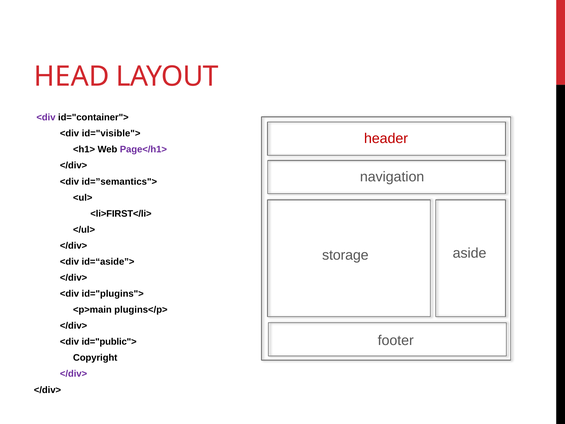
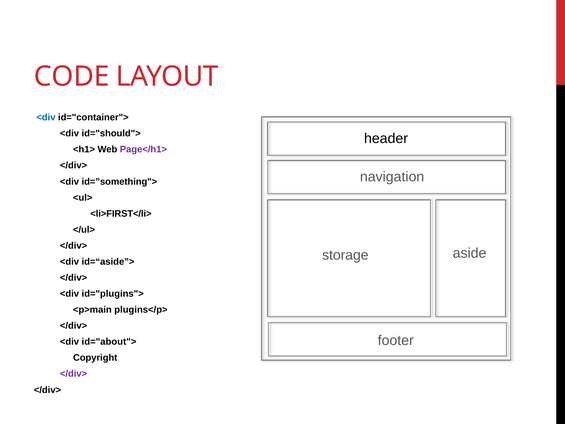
HEAD: HEAD -> CODE (72, 76)
<div colour: purple -> blue (46, 117)
id="visible">: id="visible"> -> id="should"> (111, 133)
header colour: red -> black (386, 138)
id=”semantics">: id=”semantics"> -> id=”something"> (119, 181)
id="public">: id="public"> -> id="about"> (109, 342)
